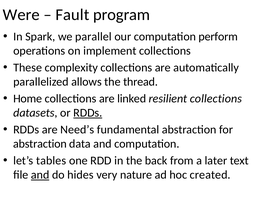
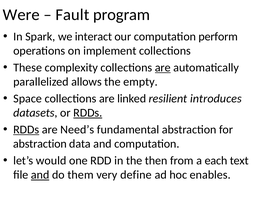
parallel: parallel -> interact (93, 37)
are underline: none -> present (163, 68)
thread: thread -> empty (141, 82)
Home: Home -> Space (28, 99)
resilient collections: collections -> introduces (216, 99)
RDDs underline: none -> present (26, 130)
tables: tables -> would (51, 161)
back: back -> then (156, 161)
later: later -> each (216, 161)
hides: hides -> them (80, 176)
nature: nature -> define (136, 176)
created: created -> enables (210, 176)
